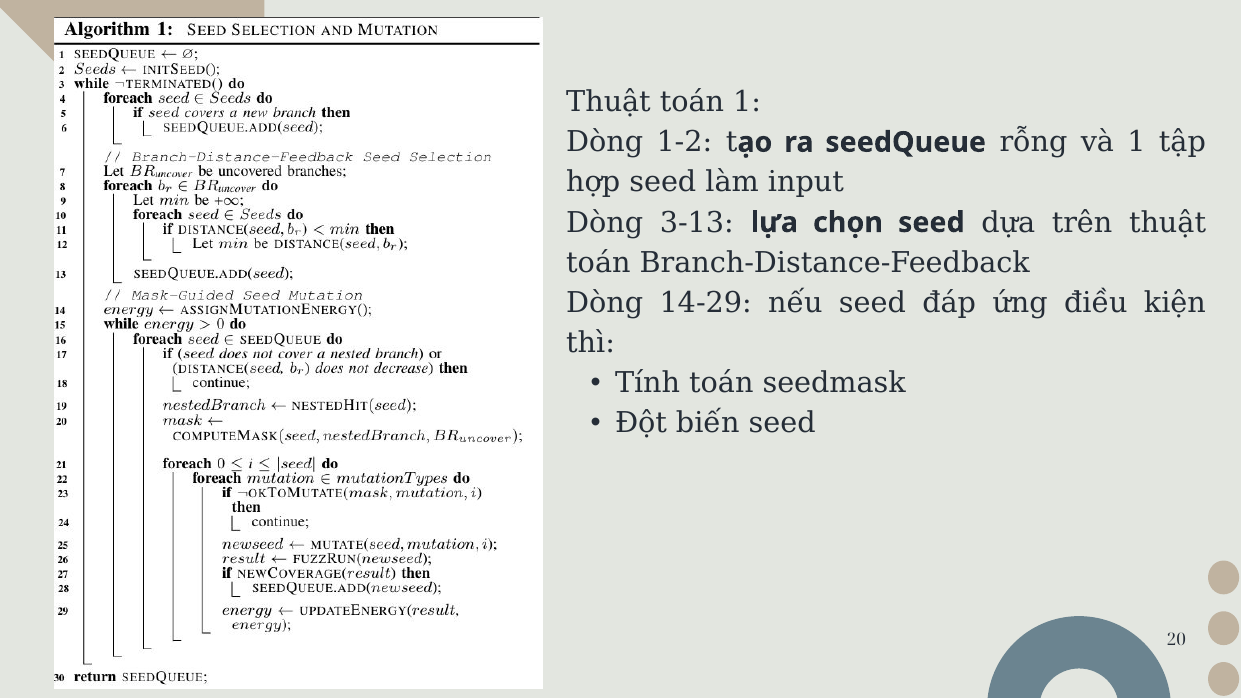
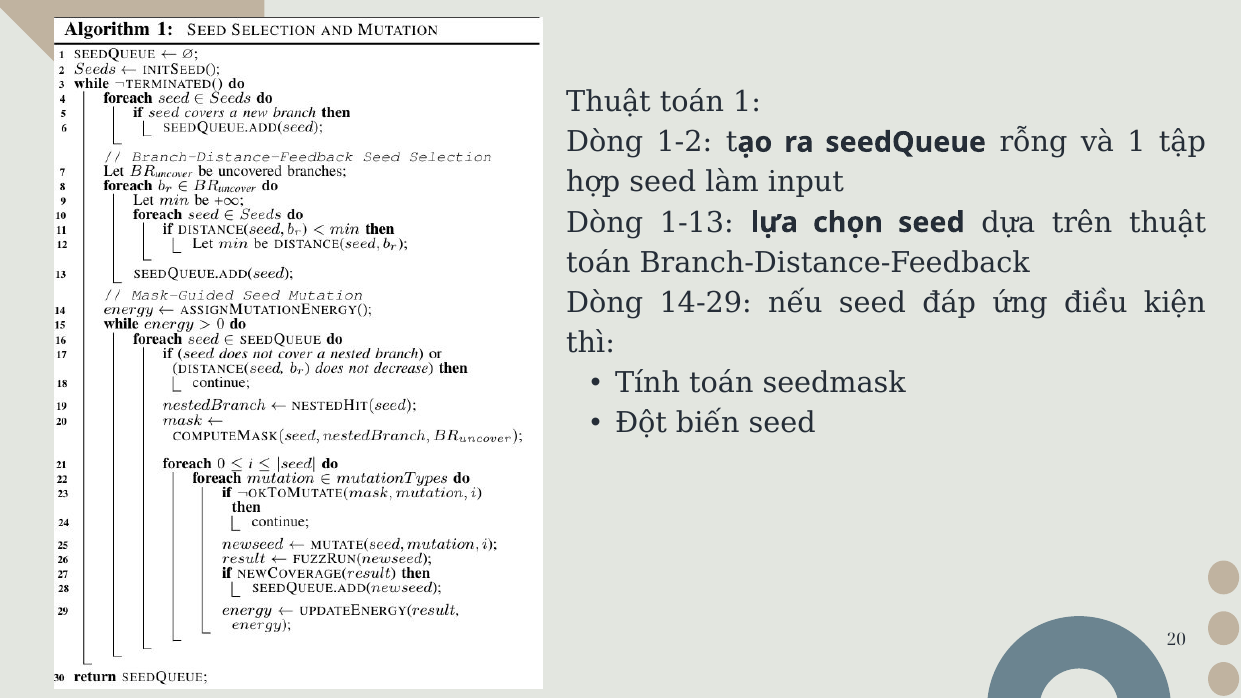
3-13: 3-13 -> 1-13 (697, 223)
